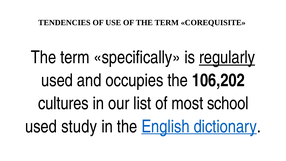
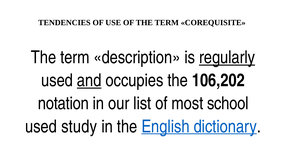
specifically: specifically -> description (137, 57)
and underline: none -> present (89, 80)
cultures: cultures -> notation (63, 103)
